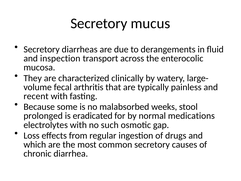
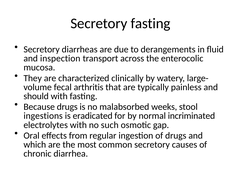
Secretory mucus: mucus -> fasting (151, 23)
recent: recent -> should (36, 96)
Because some: some -> drugs (67, 107)
prolonged: prolonged -> ingestions (43, 116)
medications: medications -> incriminated (191, 116)
Loss: Loss -> Oral (32, 135)
